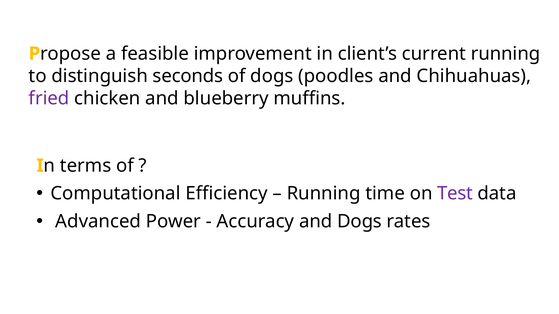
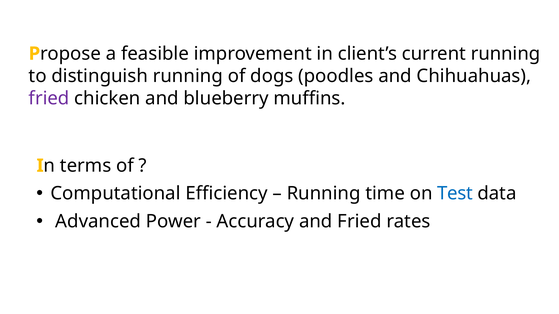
distinguish seconds: seconds -> running (188, 76)
Test colour: purple -> blue (455, 194)
and Dogs: Dogs -> Fried (359, 222)
